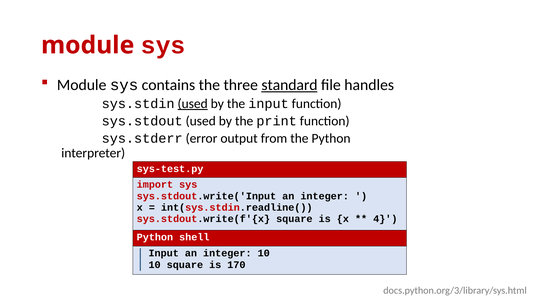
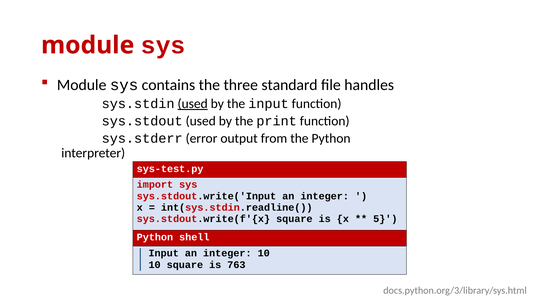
standard underline: present -> none (290, 85)
4: 4 -> 5 (385, 219)
170: 170 -> 763 (236, 265)
